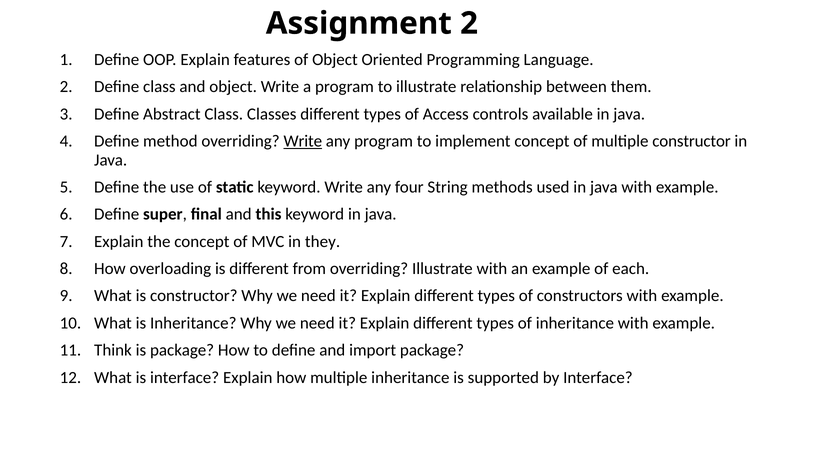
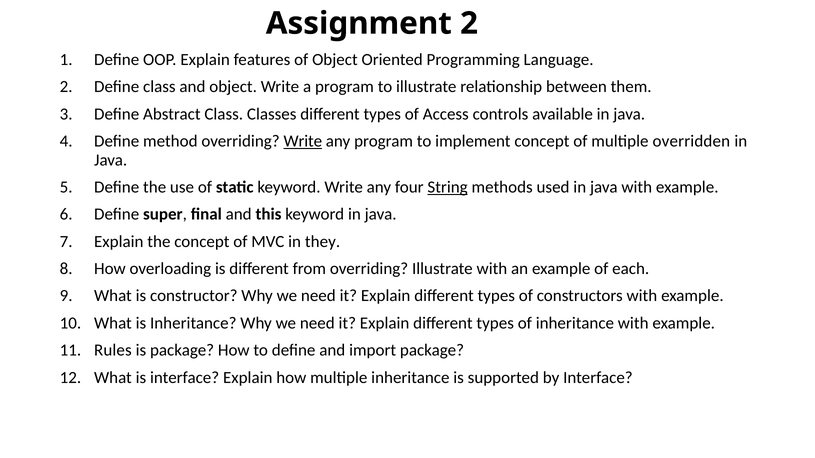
multiple constructor: constructor -> overridden (691, 141)
String underline: none -> present (448, 187)
Think: Think -> Rules (113, 351)
